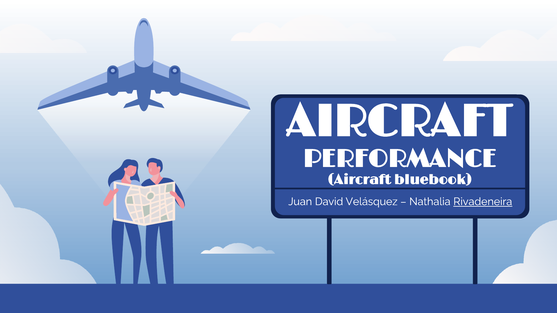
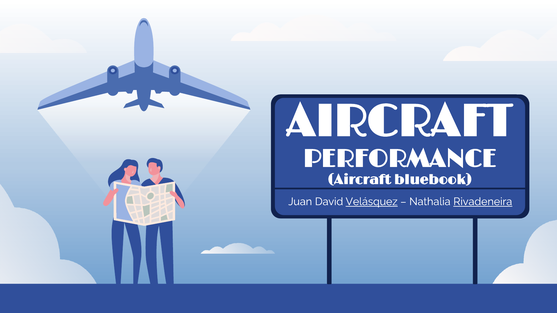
Velásquez underline: none -> present (372, 202)
